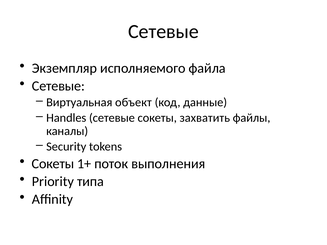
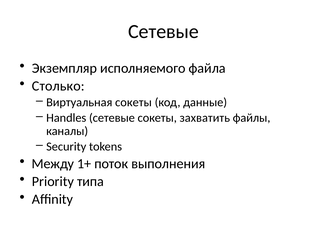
Сетевые: Сетевые -> Столько (58, 86)
Виртуальная объект: объект -> сокеты (133, 102)
Сокеты: Сокеты -> Между (53, 164)
